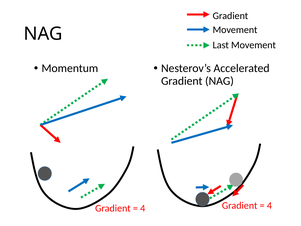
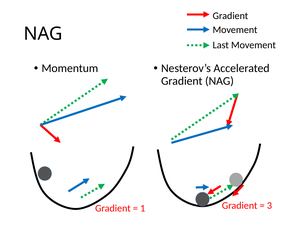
4: 4 -> 1 (143, 208)
4: 4 -> 3 (269, 205)
